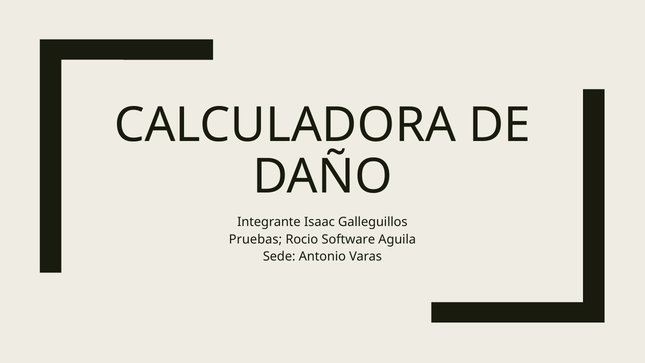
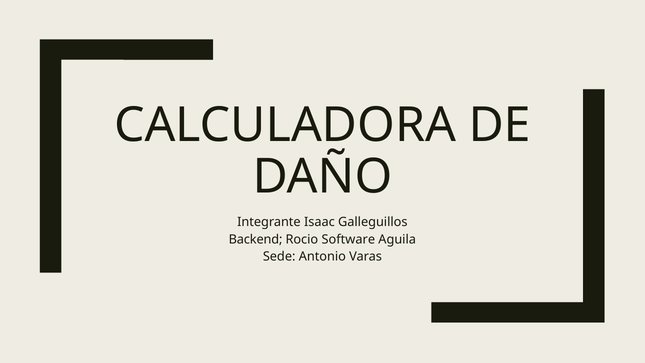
Pruebas: Pruebas -> Backend (256, 239)
